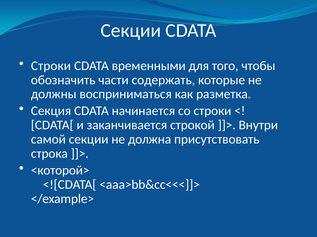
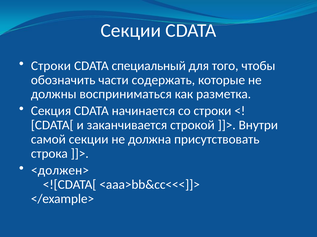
временными: временными -> специальный (149, 66)
<которой>: <которой> -> <должен> (60, 171)
